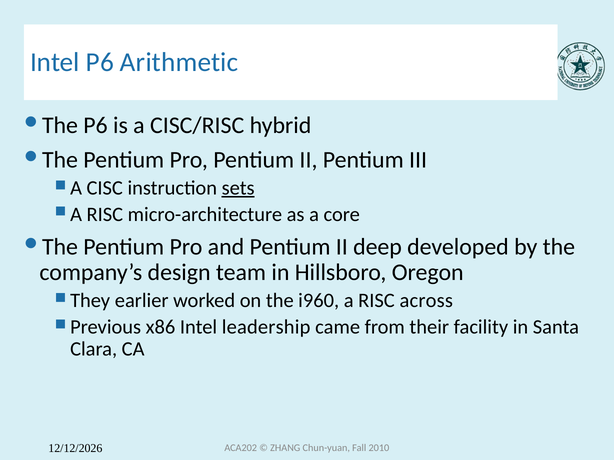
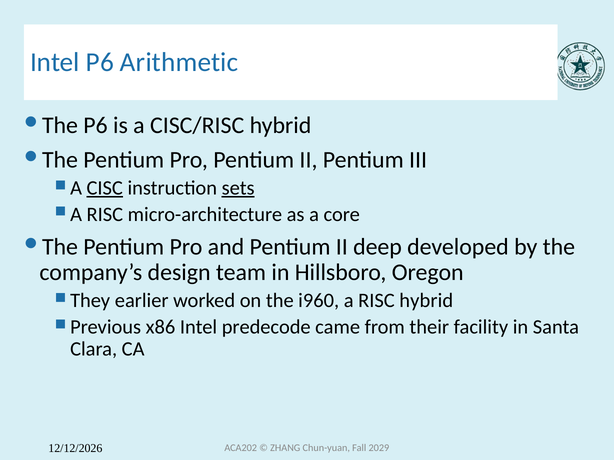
CISC underline: none -> present (105, 188)
RISC across: across -> hybrid (426, 301)
leadership: leadership -> predecode (266, 327)
2010: 2010 -> 2029 (379, 449)
